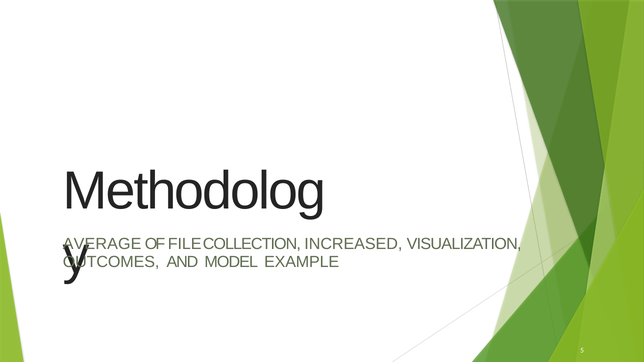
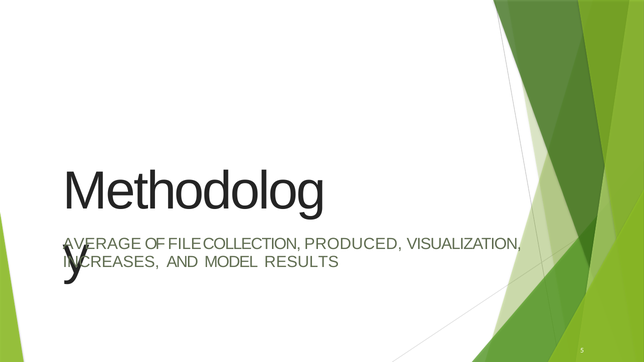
INCREASED: INCREASED -> PRODUCED (353, 244)
OUTCOMES: OUTCOMES -> INCREASES (111, 262)
EXAMPLE: EXAMPLE -> RESULTS (302, 262)
